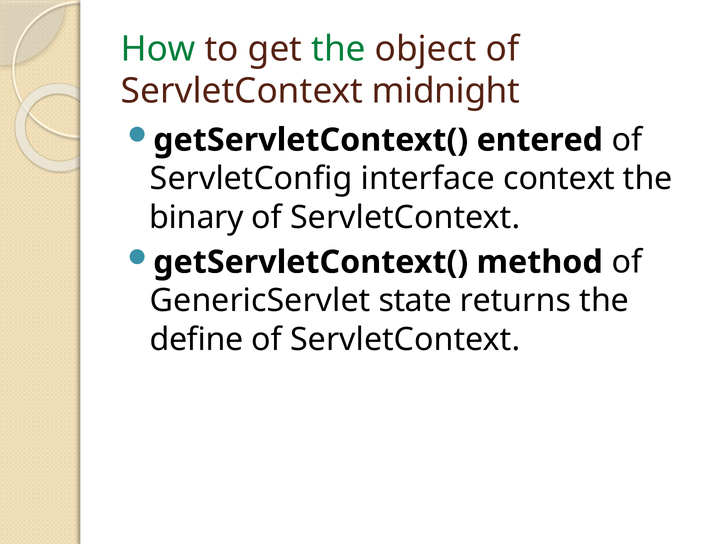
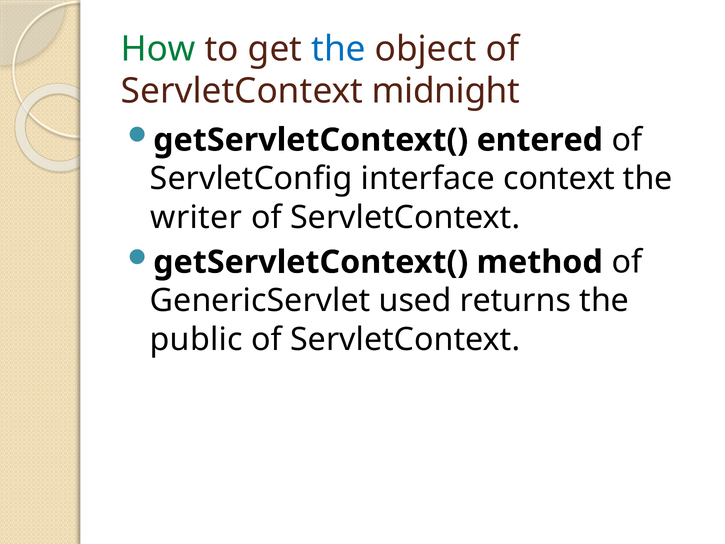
the colour: green -> blue (338, 49)
binary: binary -> writer (196, 217)
state: state -> used (415, 301)
define: define -> public (196, 339)
